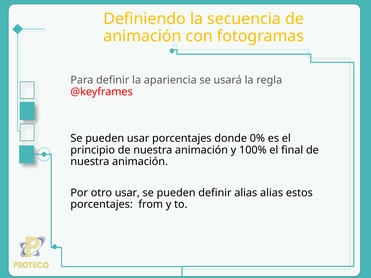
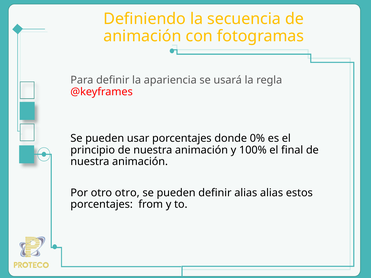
otro usar: usar -> otro (127, 193)
